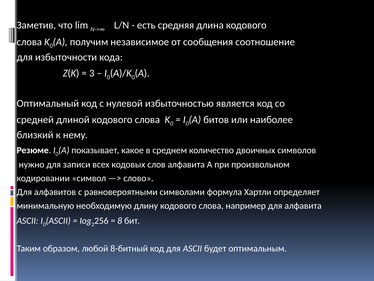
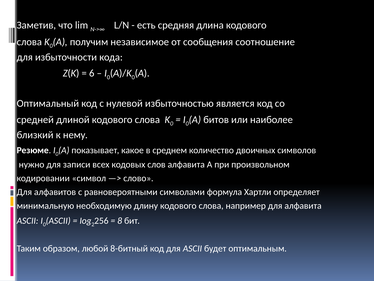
3: 3 -> 6 (92, 73)
